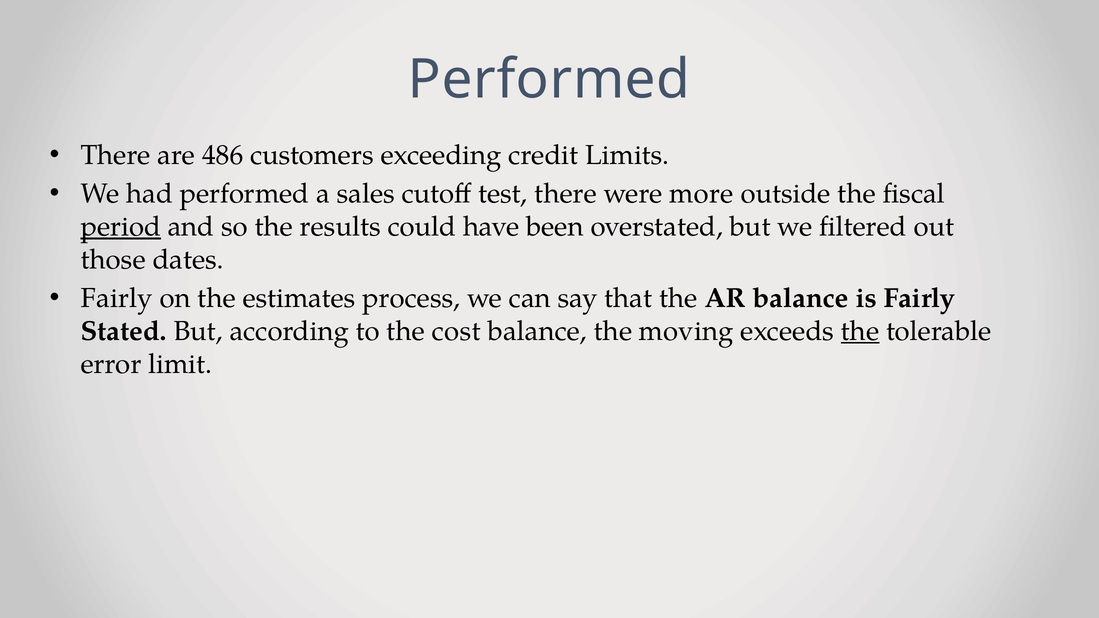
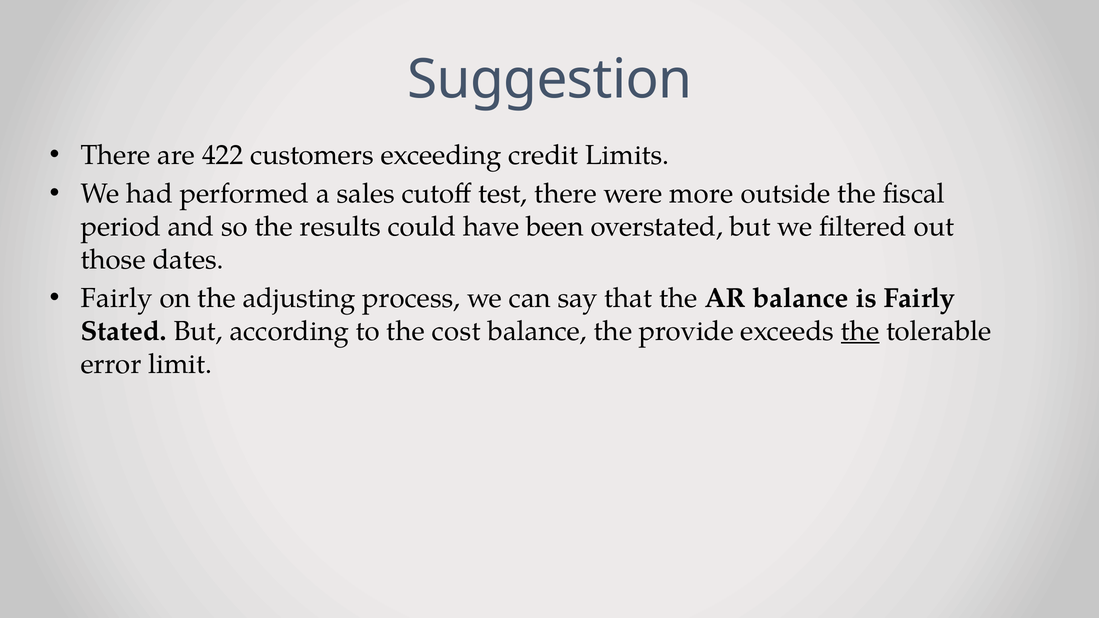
Performed: Performed -> Suggestion (550, 80)
486: 486 -> 422 (223, 155)
period underline: present -> none (121, 227)
estimates: estimates -> adjusting (299, 298)
moving: moving -> provide (686, 331)
